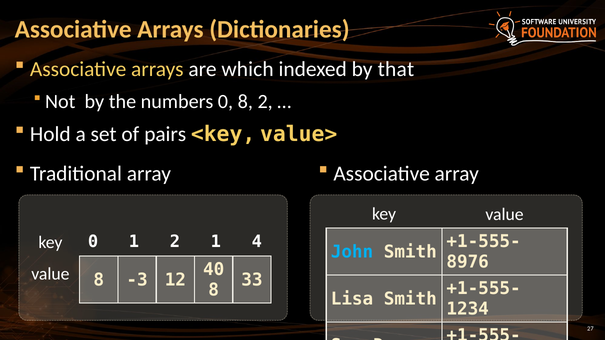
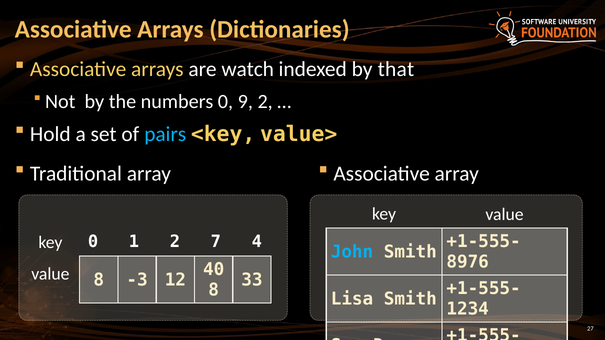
which: which -> watch (248, 69)
0 8: 8 -> 9 (245, 102)
pairs colour: white -> light blue (165, 134)
2 1: 1 -> 7 (216, 242)
